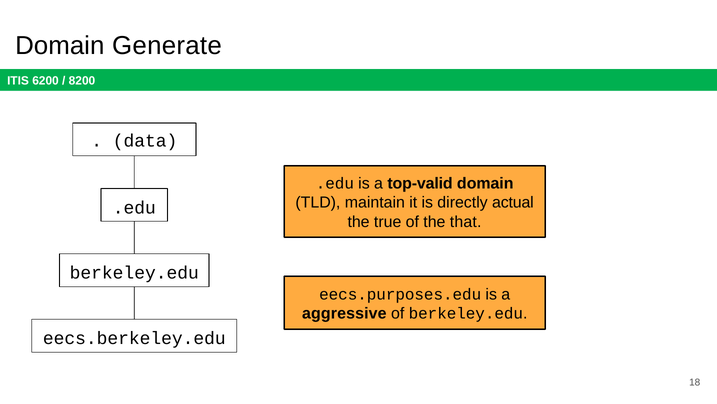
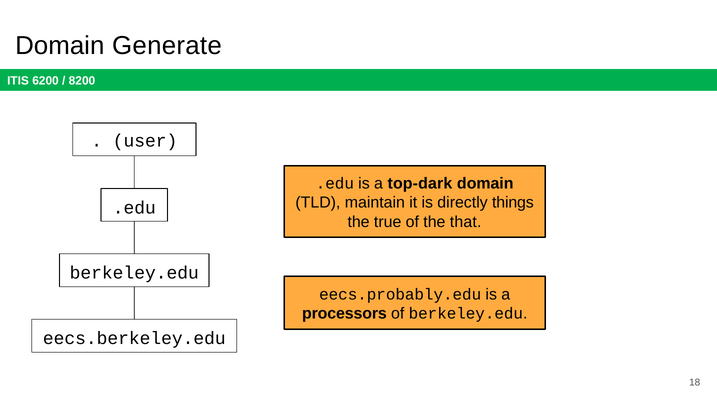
data: data -> user (145, 140)
top-valid: top-valid -> top-dark (420, 183)
actual: actual -> things (513, 202)
eecs.purposes.edu: eecs.purposes.edu -> eecs.probably.edu (400, 294)
aggressive: aggressive -> processors (344, 313)
